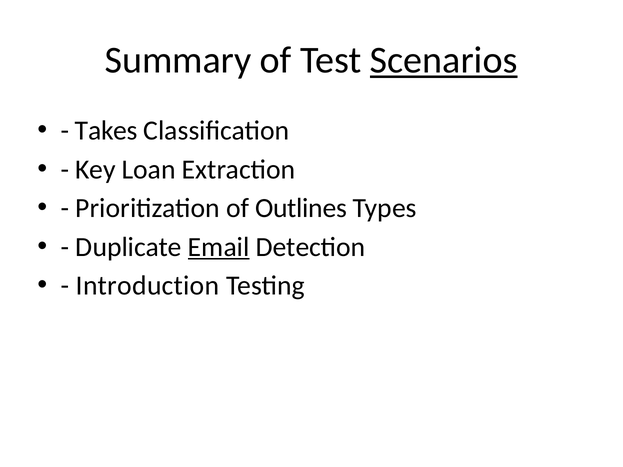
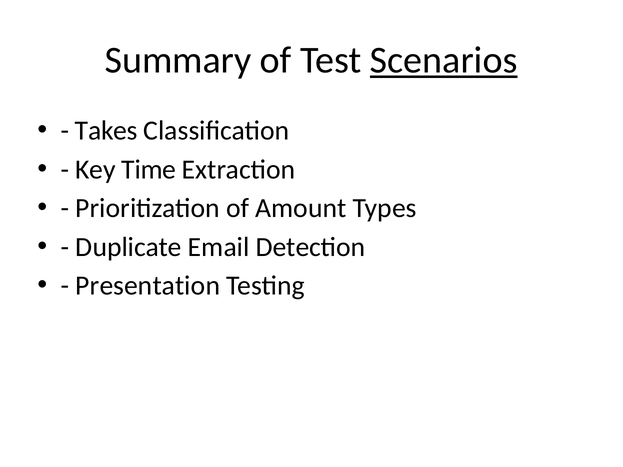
Loan: Loan -> Time (149, 169)
Outlines: Outlines -> Amount (301, 208)
Email underline: present -> none (219, 247)
Introduction: Introduction -> Presentation (148, 286)
